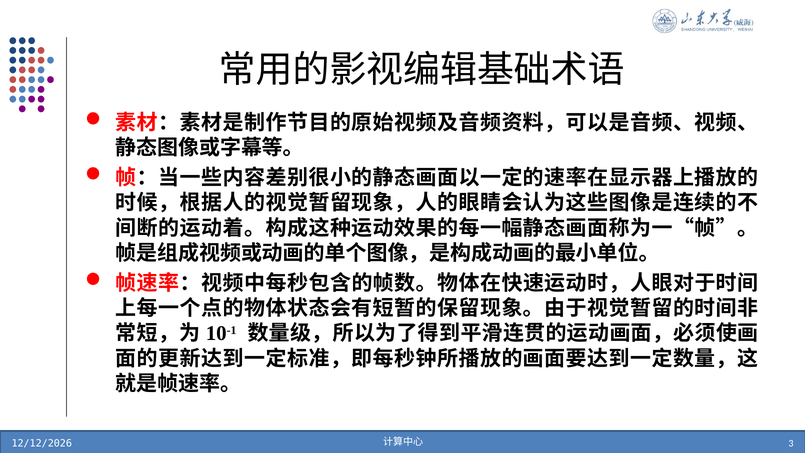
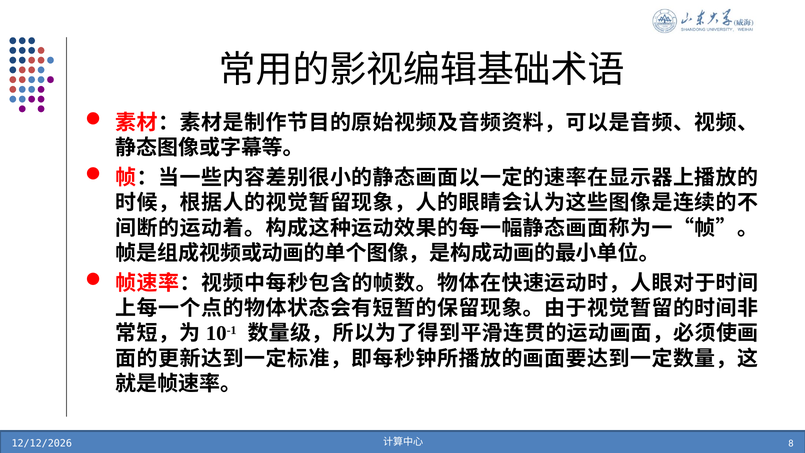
3: 3 -> 8 (791, 443)
